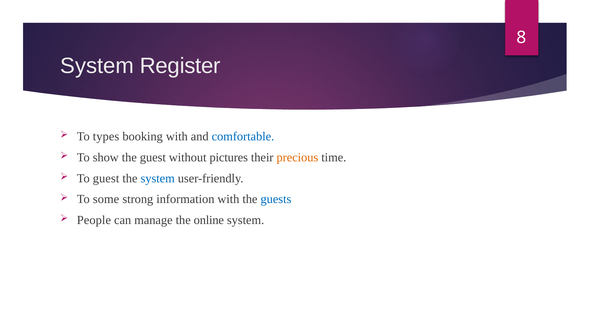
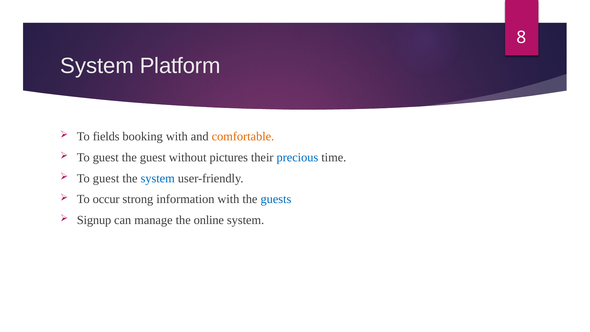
Register: Register -> Platform (180, 66)
types: types -> fields (106, 136)
comfortable colour: blue -> orange (243, 136)
show: show -> guest (106, 157)
precious colour: orange -> blue (297, 157)
some: some -> occur (106, 199)
People: People -> Signup (94, 220)
